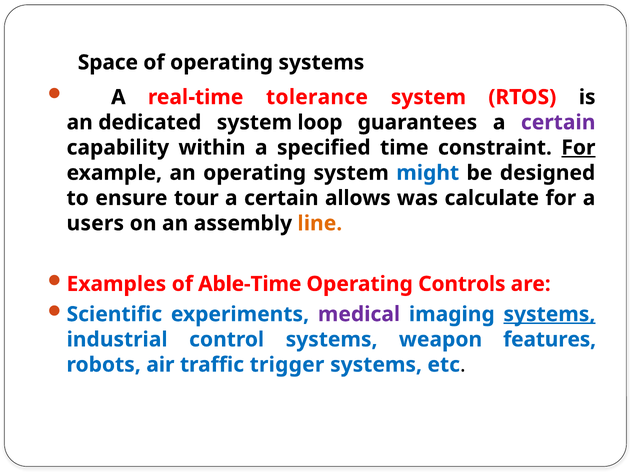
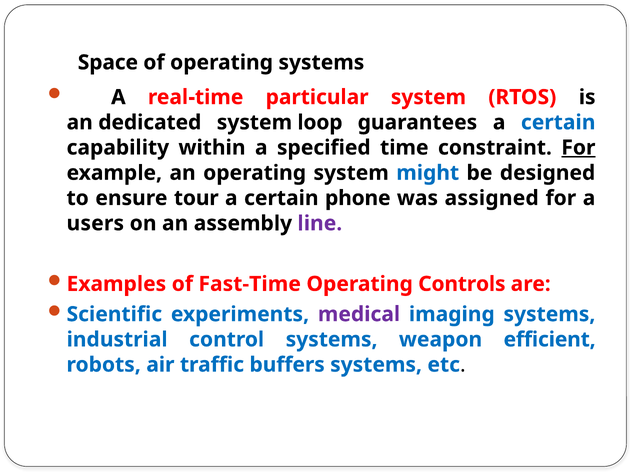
tolerance: tolerance -> particular (317, 97)
certain colour: purple -> blue (558, 122)
allows: allows -> phone (358, 198)
calculate: calculate -> assigned (492, 198)
line colour: orange -> purple (320, 223)
Able-Time: Able-Time -> Fast-Time (250, 284)
systems underline: present -> none (549, 314)
features: features -> efficient (550, 340)
trigger: trigger -> buffers (287, 365)
